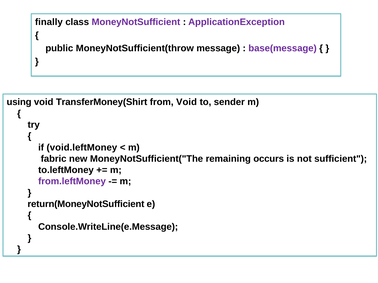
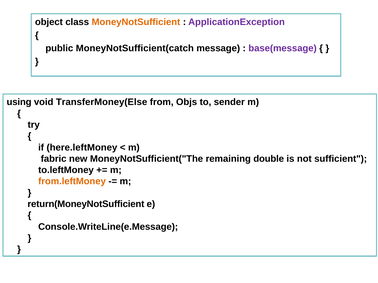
finally: finally -> object (49, 22)
MoneyNotSufficient colour: purple -> orange (136, 22)
MoneyNotSufficient(throw: MoneyNotSufficient(throw -> MoneyNotSufficient(catch (135, 48)
TransferMoney(Shirt: TransferMoney(Shirt -> TransferMoney(Else (102, 102)
from Void: Void -> Objs (187, 102)
void.leftMoney: void.leftMoney -> here.leftMoney (82, 148)
occurs: occurs -> double (269, 159)
from.leftMoney colour: purple -> orange (72, 182)
